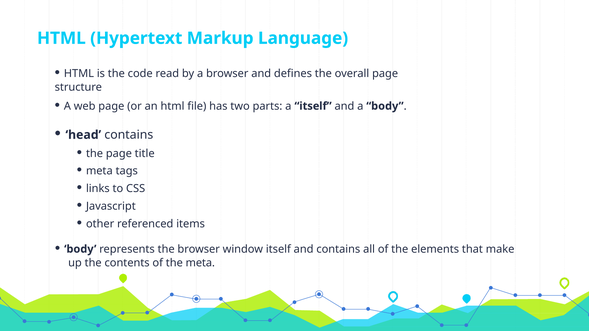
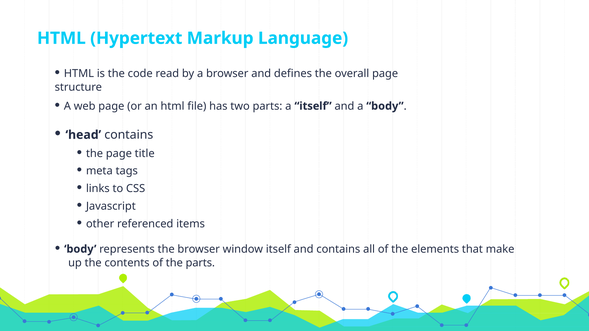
the meta: meta -> parts (200, 263)
